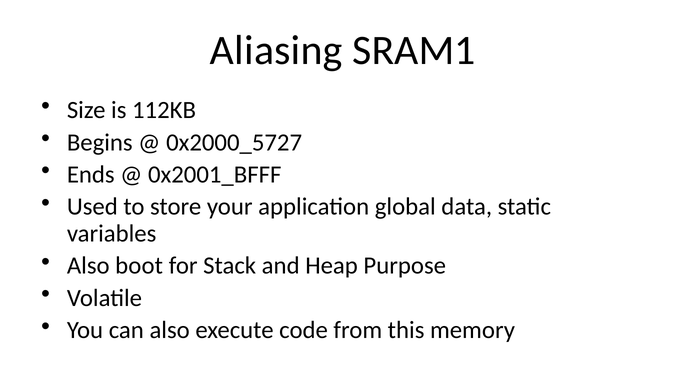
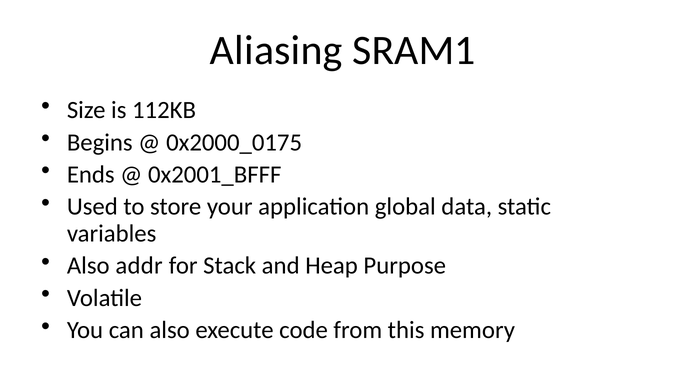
0x2000_5727: 0x2000_5727 -> 0x2000_0175 (234, 142)
boot: boot -> addr (139, 266)
